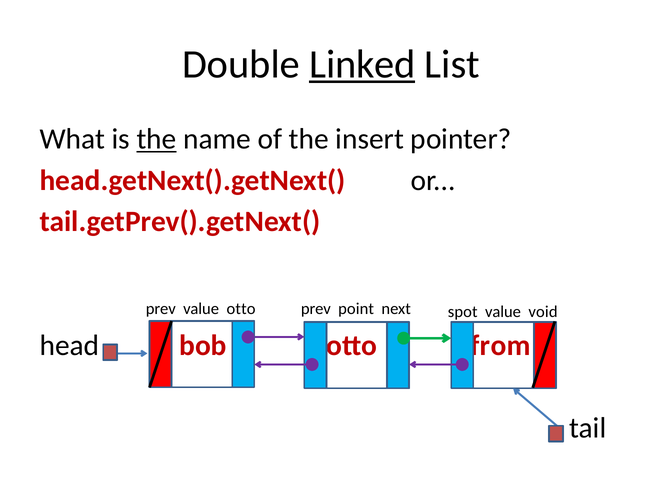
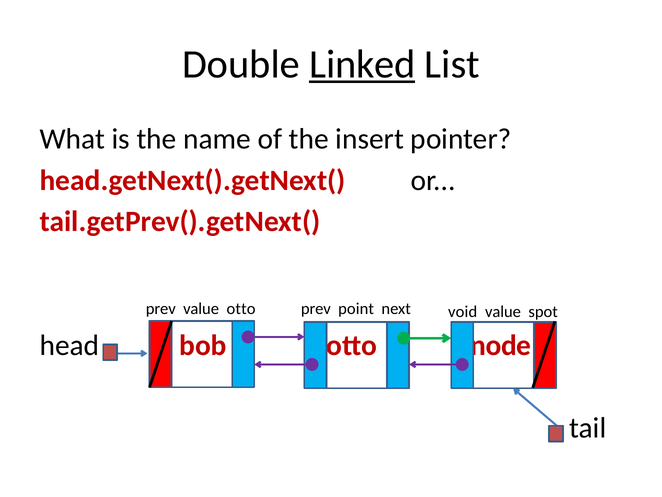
the underline: present -> none (157, 139)
spot: spot -> void (463, 311)
void: void -> spot (543, 311)
from: from -> node (501, 345)
